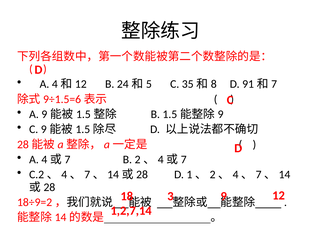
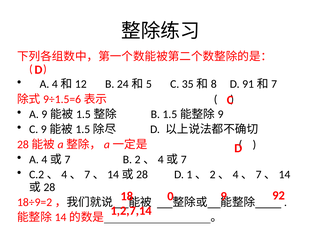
3: 3 -> 0 (171, 196)
12: 12 -> 92 (279, 195)
